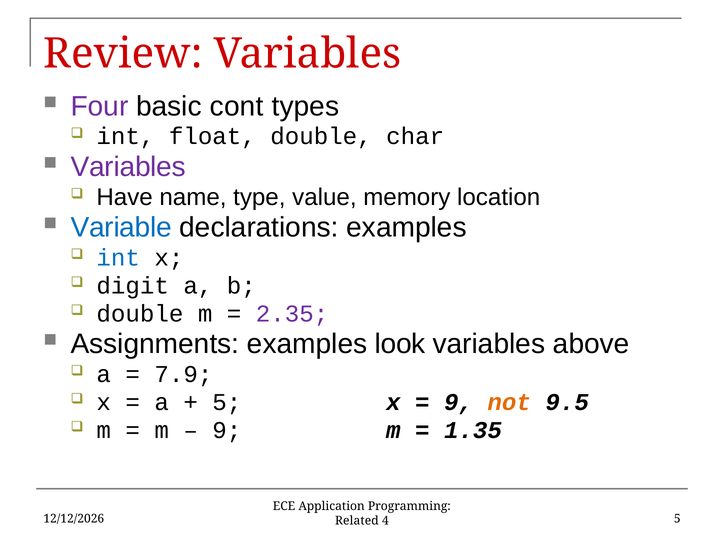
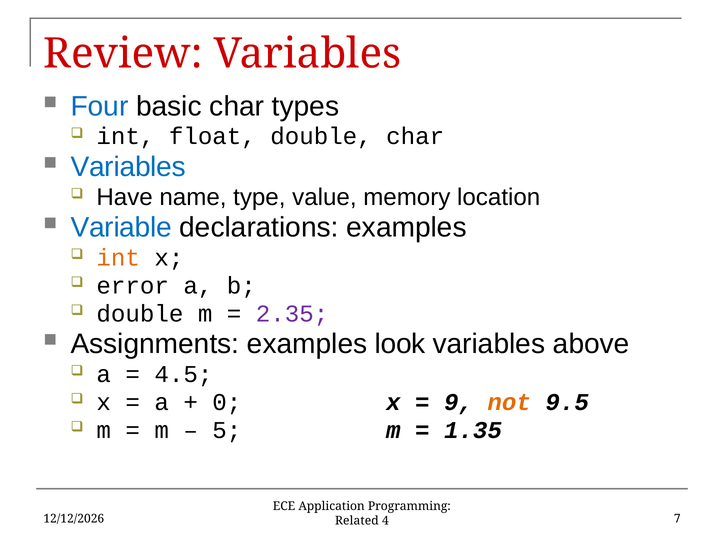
Four colour: purple -> blue (99, 106)
basic cont: cont -> char (237, 106)
Variables colour: purple -> blue (128, 167)
int colour: blue -> orange (118, 258)
digit: digit -> error (133, 286)
7.9: 7.9 -> 4.5 (183, 374)
5: 5 -> 0 (227, 402)
9: 9 -> 5 (227, 430)
4 5: 5 -> 7 (677, 519)
